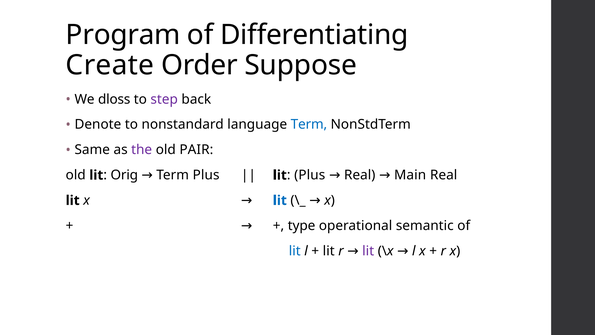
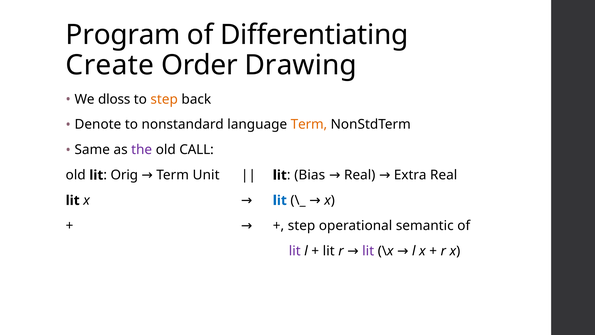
Suppose: Suppose -> Drawing (301, 65)
step colour: purple -> orange (164, 99)
Term colour: blue -> orange (309, 124)
PAIR: PAIR -> CALL (197, 150)
Plus: Plus -> Bias (310, 175)
Main: Main -> Extra (410, 175)
Term Plus: Plus -> Unit (206, 175)
type: type -> step (302, 226)
lit colour: blue -> purple (295, 251)
